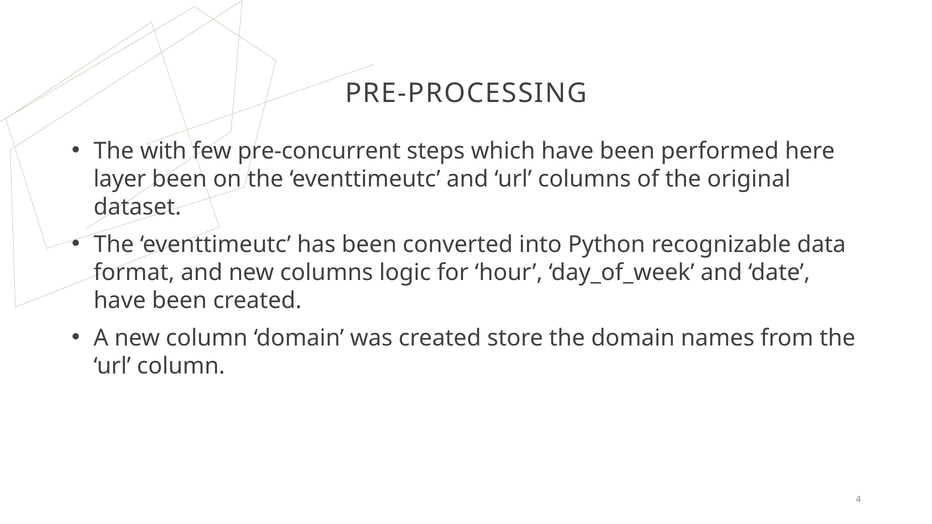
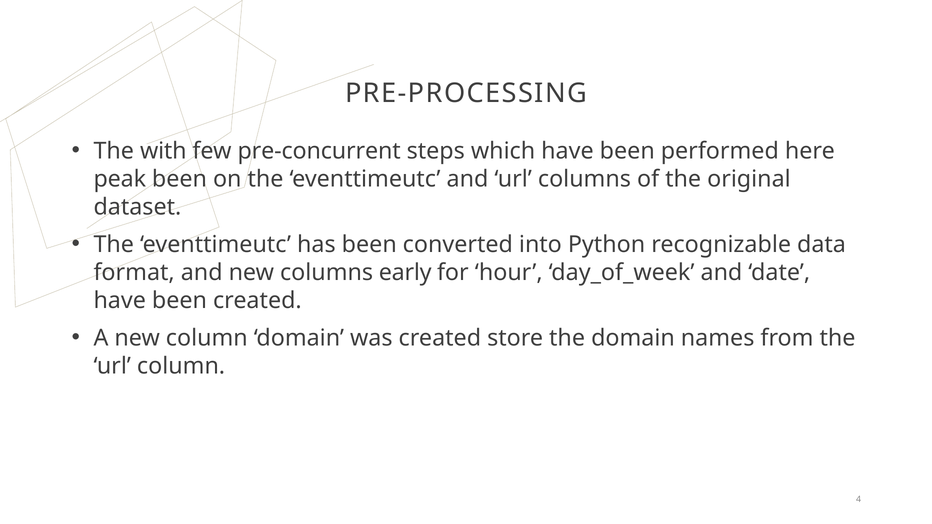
layer: layer -> peak (120, 179)
logic: logic -> early (405, 273)
